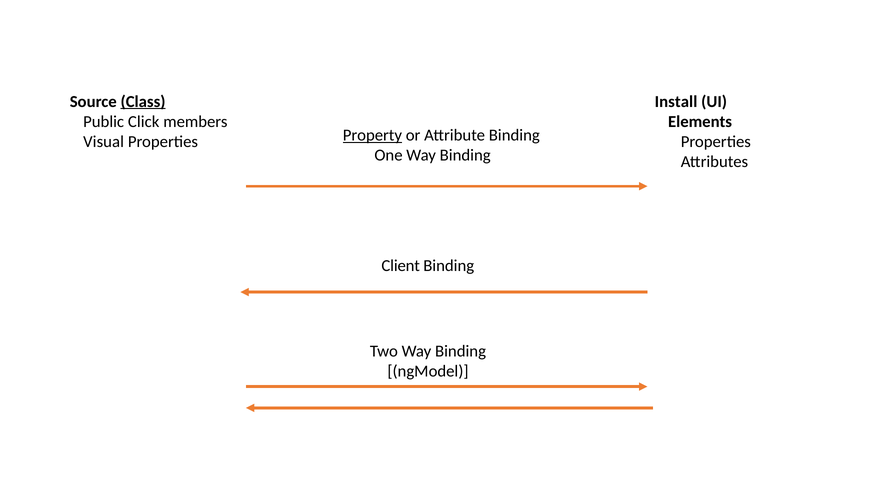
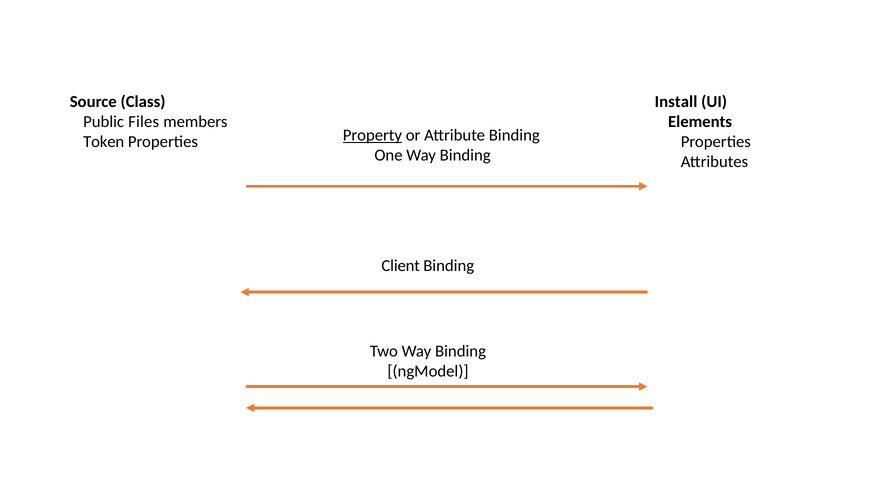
Class underline: present -> none (143, 102)
Click: Click -> Files (144, 122)
Visual: Visual -> Token (104, 142)
